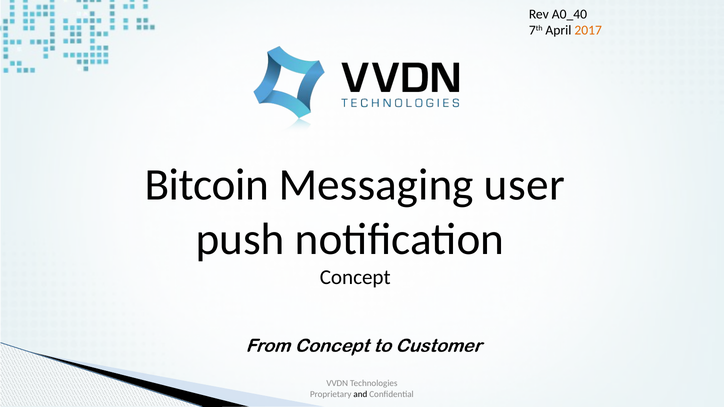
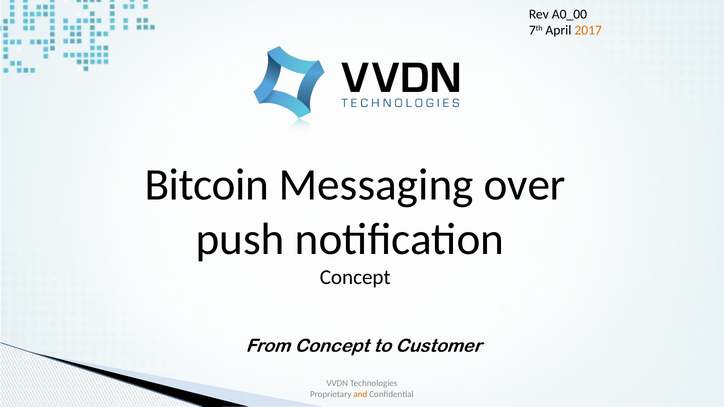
A0_40: A0_40 -> A0_00 (569, 14)
user: user -> over (525, 185)
and colour: black -> orange (360, 394)
